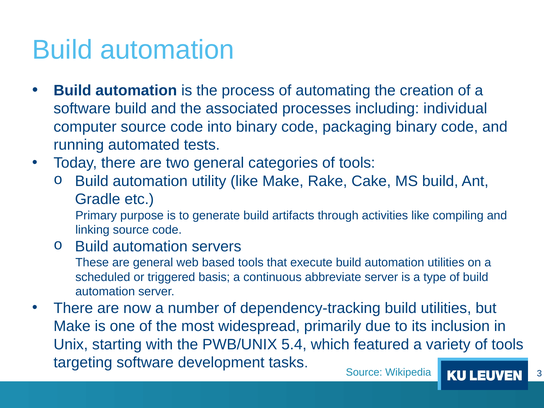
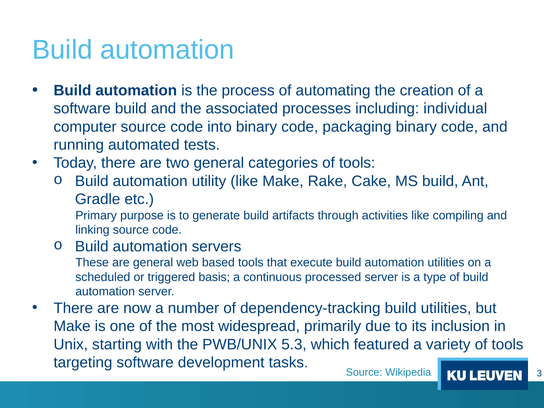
abbreviate: abbreviate -> processed (333, 277)
5.4: 5.4 -> 5.3 (294, 344)
